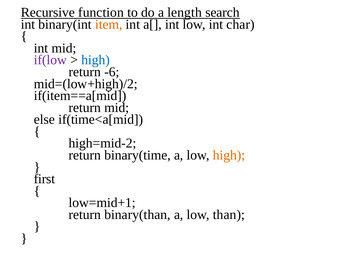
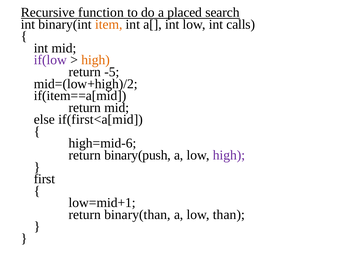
length: length -> placed (185, 12)
char: char -> calls (241, 24)
high colour: blue -> orange (96, 60)
-6: -6 -> -5 (112, 72)
if(time<a[mid: if(time<a[mid -> if(first<a[mid (101, 119)
high=mid-2: high=mid-2 -> high=mid-6 (103, 143)
binary(time: binary(time -> binary(push (138, 155)
high colour: orange -> purple (229, 155)
